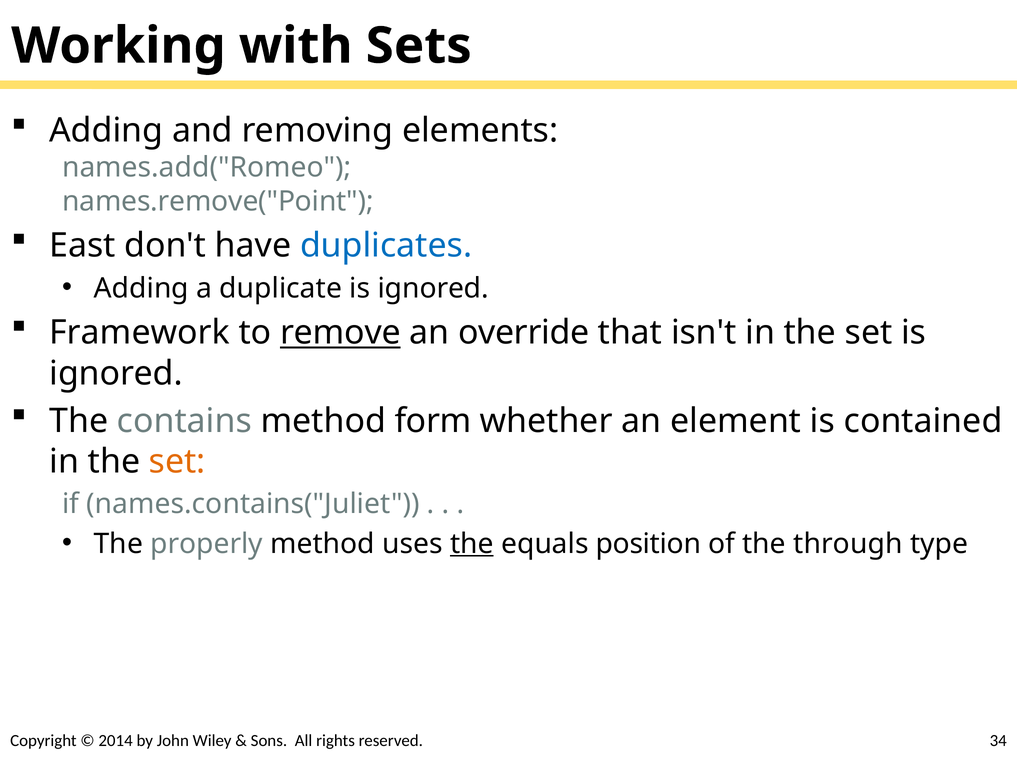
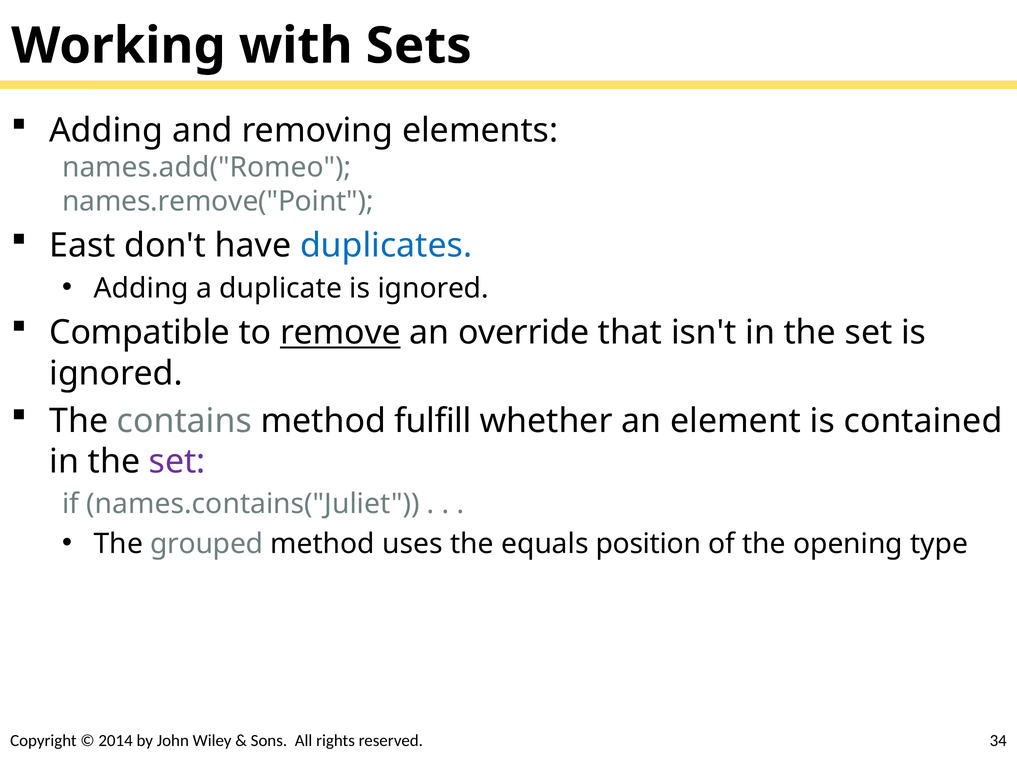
Framework: Framework -> Compatible (140, 333)
form: form -> fulfill (433, 421)
set colour: orange -> purple (177, 461)
properly: properly -> grouped (207, 543)
the underline: present -> none (472, 543)
through: through -> opening (848, 543)
